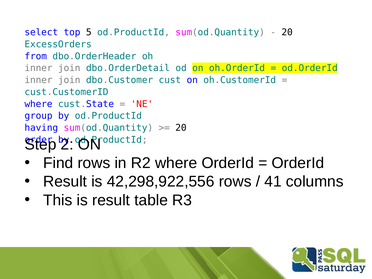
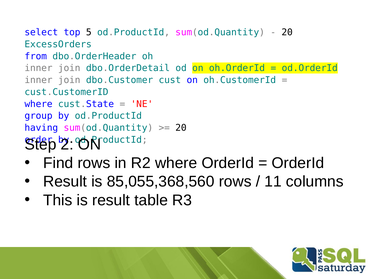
42,298,922,556: 42,298,922,556 -> 85,055,368,560 (161, 182)
41: 41 -> 11 (273, 182)
